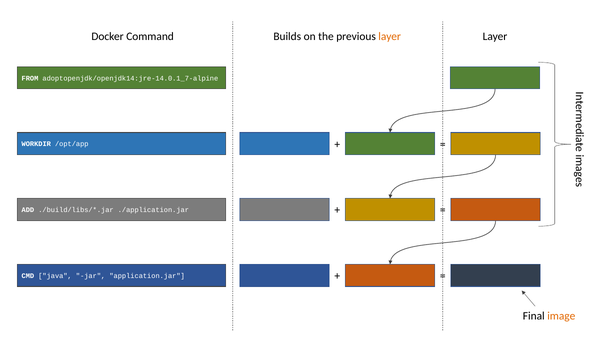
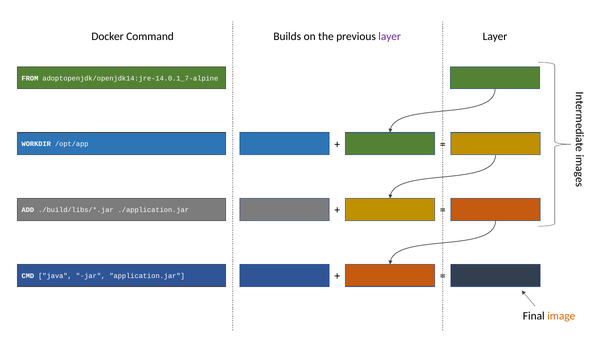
layer colour: orange -> purple (390, 36)
